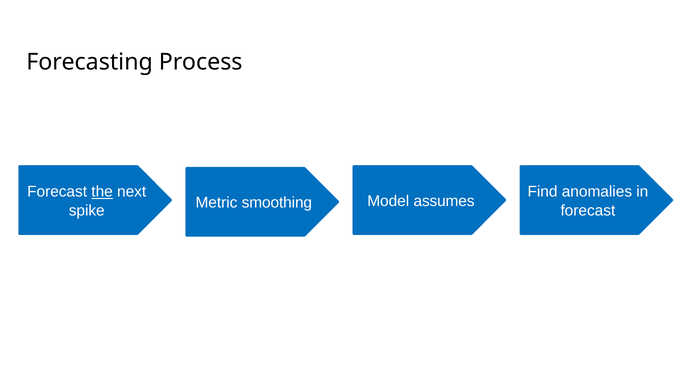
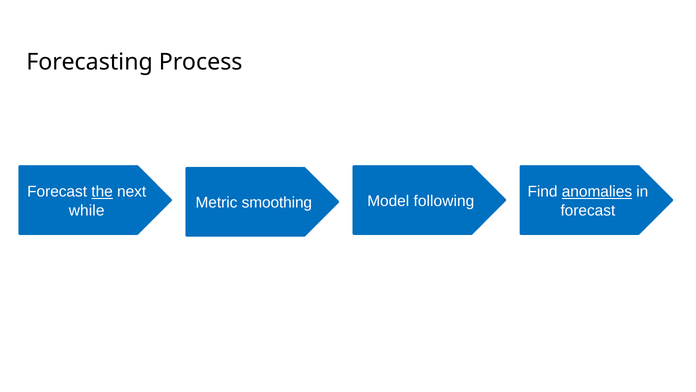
anomalies underline: none -> present (597, 192)
assumes: assumes -> following (444, 201)
spike: spike -> while (87, 210)
